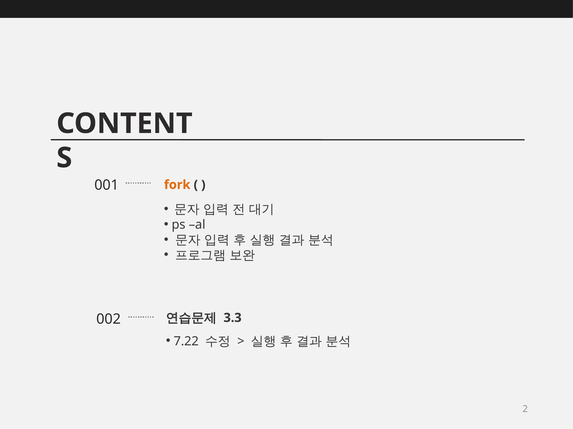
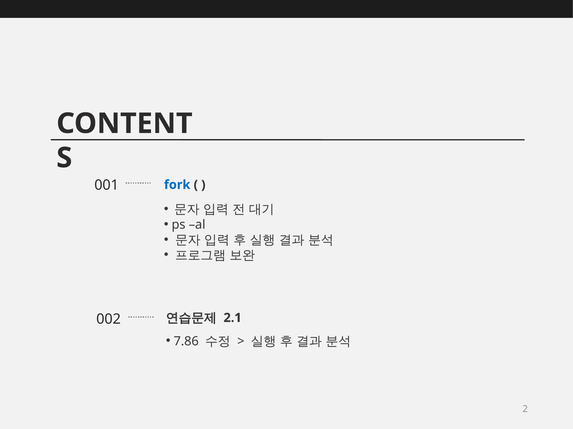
fork colour: orange -> blue (177, 185)
3.3: 3.3 -> 2.1 (233, 318)
7.22: 7.22 -> 7.86 (186, 342)
